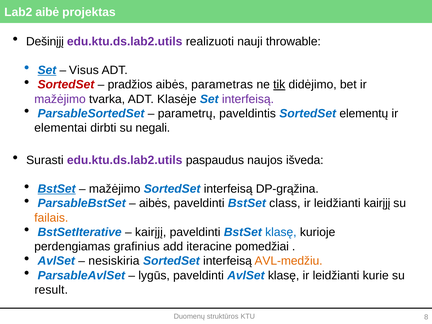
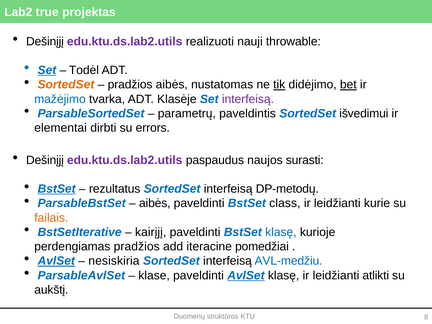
aibė: aibė -> true (47, 12)
Visus: Visus -> Todėl (84, 70)
SortedSet colour: red -> orange (66, 85)
parametras: parametras -> nustatomas (222, 85)
bet underline: none -> present (348, 85)
mažėjimo colour: purple -> blue (60, 99)
elementų: elementų -> išvedimui (364, 113)
negali: negali -> errors (153, 128)
Surasti: Surasti -> Dešinįjį (45, 160)
išveda: išveda -> surasti (305, 160)
mažėjimo: mažėjimo -> rezultatus (115, 189)
DP-grąžina: DP-grąžina -> DP-metodų (287, 189)
leidžianti kairįjį: kairįjį -> kurie (377, 203)
perdengiamas grafinius: grafinius -> pradžios (137, 247)
AvlSet underline: none -> present (56, 261)
AVL-medžiu colour: orange -> blue (289, 261)
lygūs: lygūs -> klase (154, 275)
AvlSet underline: none -> present (246, 275)
kurie: kurie -> atlikti (376, 275)
result: result -> aukštį (51, 290)
